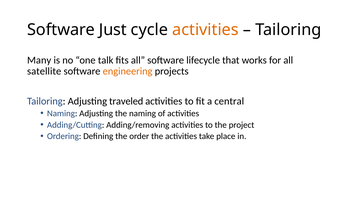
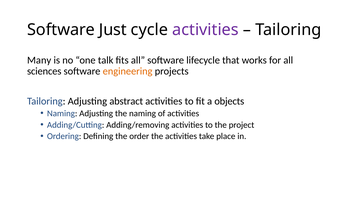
activities colour: orange -> purple (205, 30)
satellite: satellite -> sciences (44, 71)
traveled: traveled -> abstract (126, 101)
central: central -> objects (229, 101)
